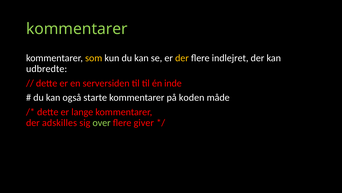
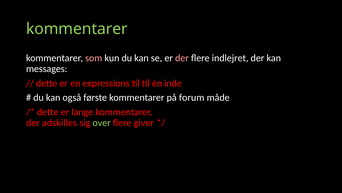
som colour: yellow -> pink (94, 58)
der colour: yellow -> pink (182, 58)
udbredte: udbredte -> messages (47, 69)
serversiden: serversiden -> expressions (106, 83)
starte: starte -> første (95, 97)
koden: koden -> forum (192, 97)
